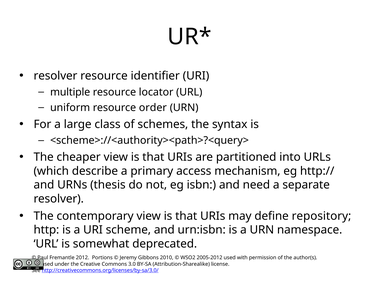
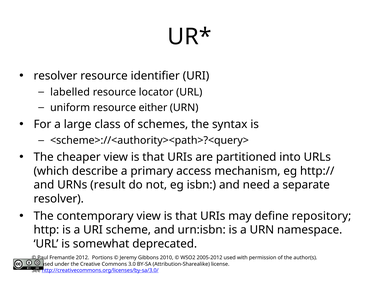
multiple: multiple -> labelled (70, 92)
order: order -> either (153, 108)
thesis: thesis -> result (108, 185)
